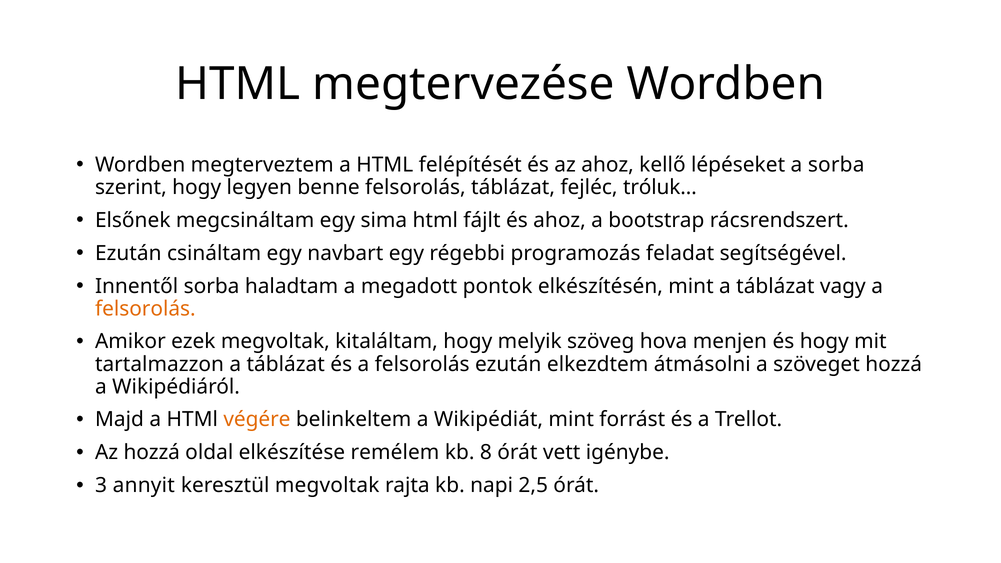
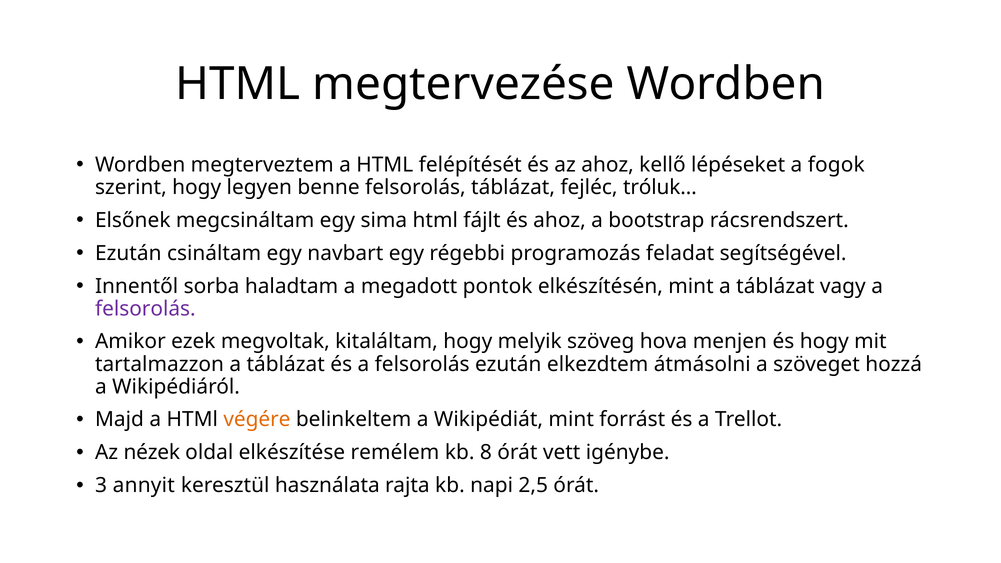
a sorba: sorba -> fogok (836, 165)
felsorolás colour: orange -> purple (145, 309)
Az hozzá: hozzá -> nézek (152, 453)
keresztül megvoltak: megvoltak -> használata (327, 486)
